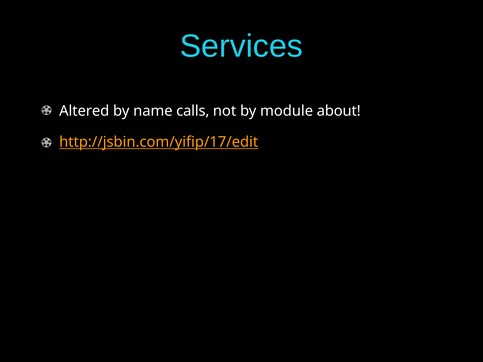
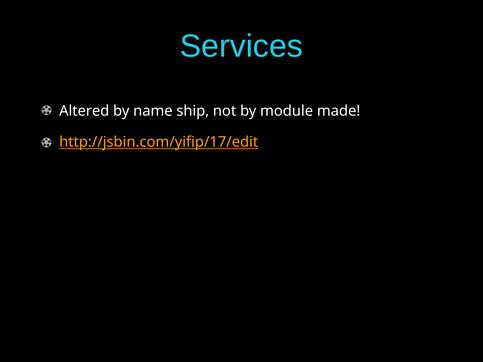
calls: calls -> ship (193, 111)
about: about -> made (339, 111)
